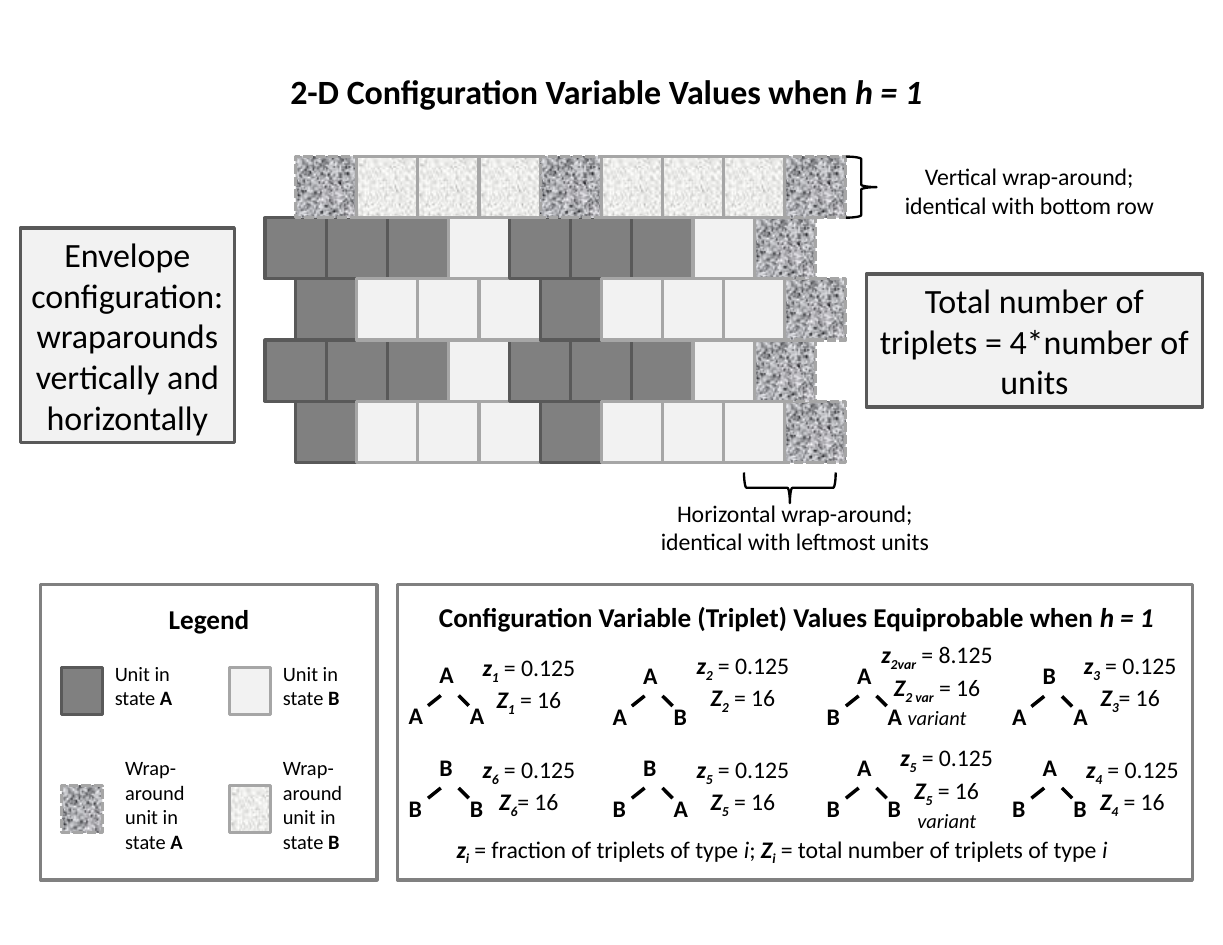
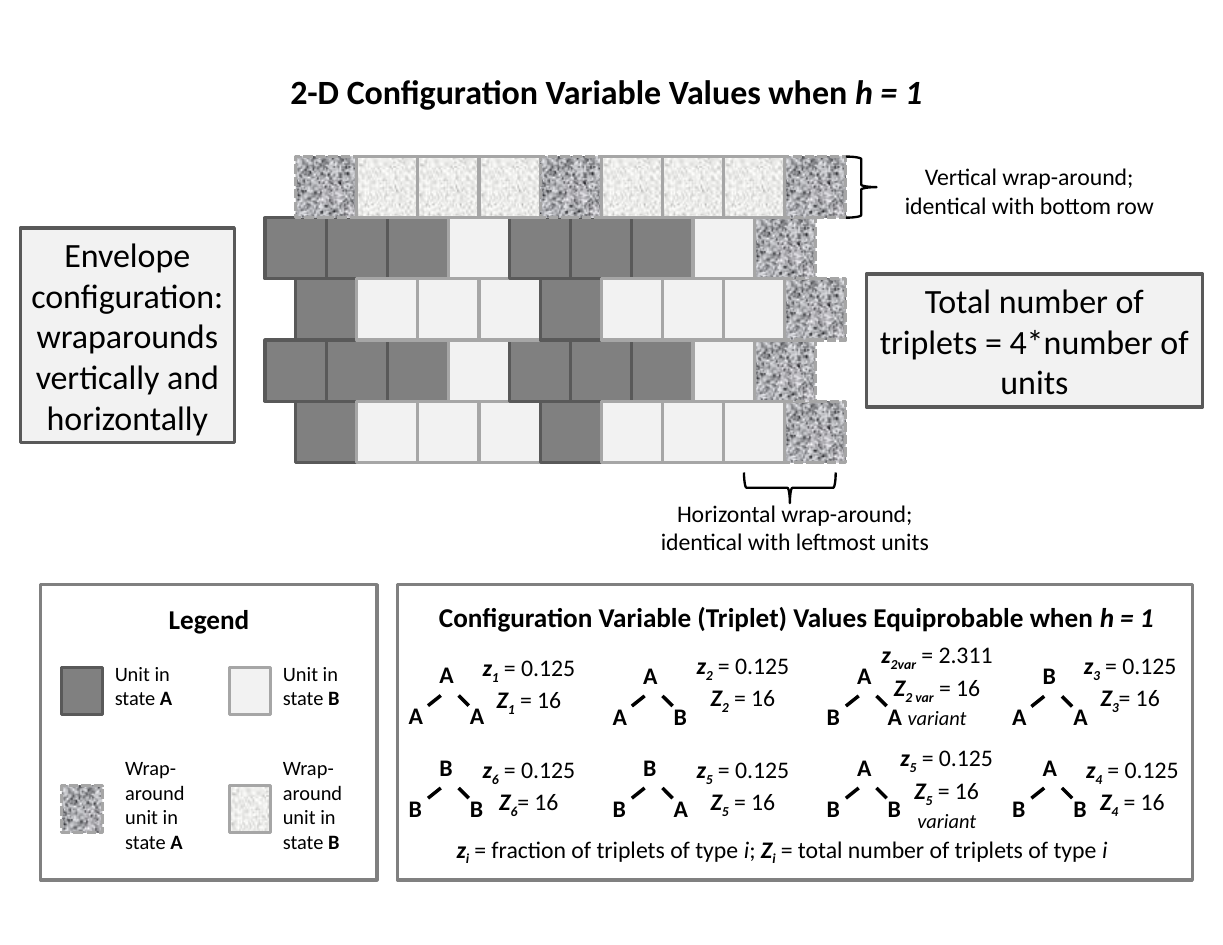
8.125: 8.125 -> 2.311 (966, 656)
